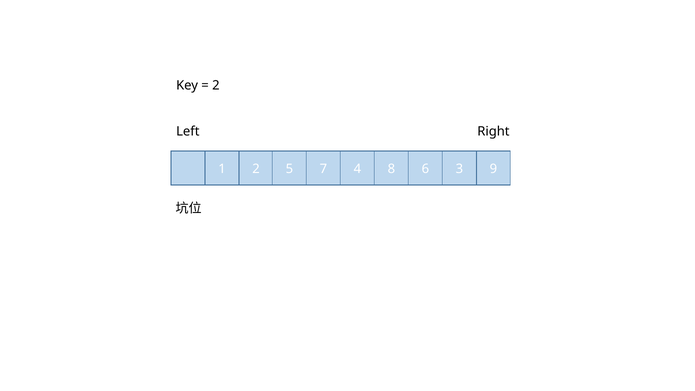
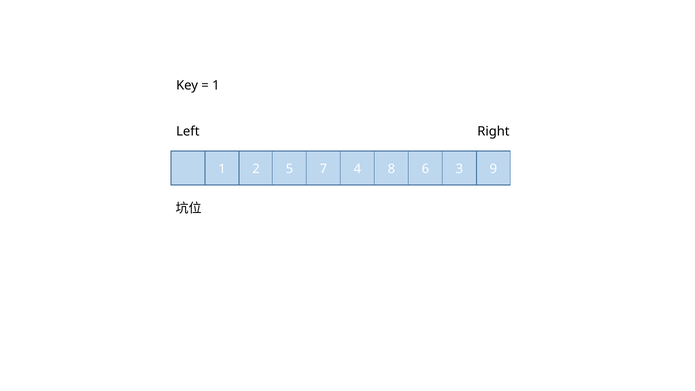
2: 2 -> 1 (216, 85)
